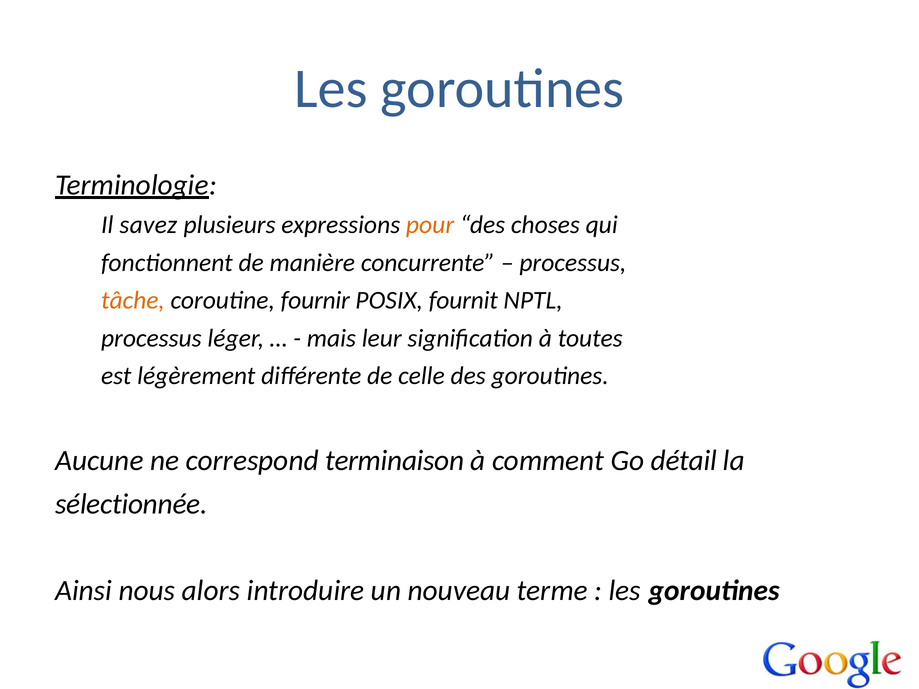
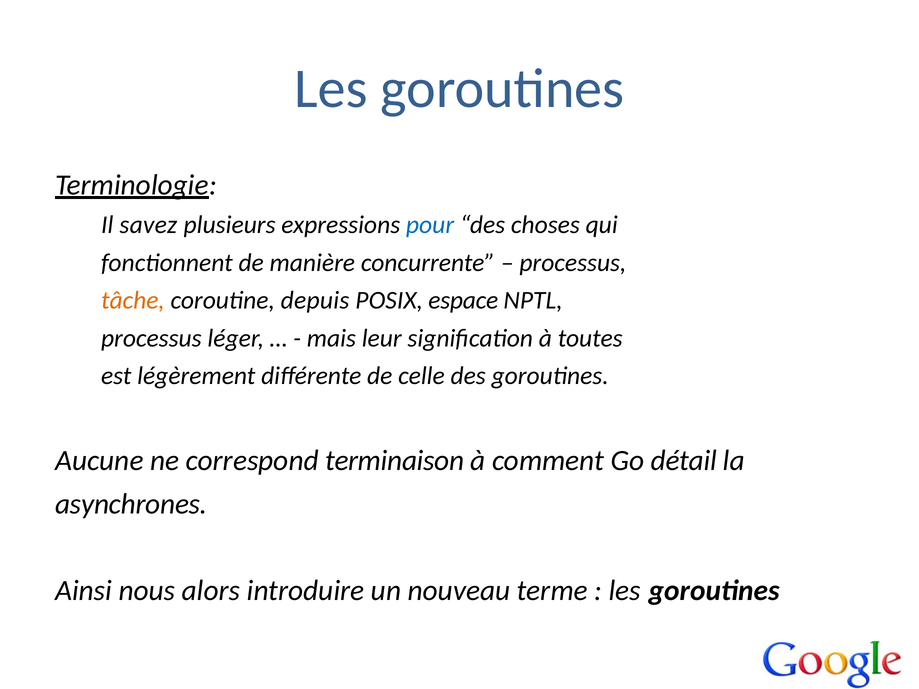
pour colour: orange -> blue (430, 225)
fournir: fournir -> depuis (315, 301)
fournit: fournit -> espace (463, 301)
sélectionnée: sélectionnée -> asynchrones (131, 504)
